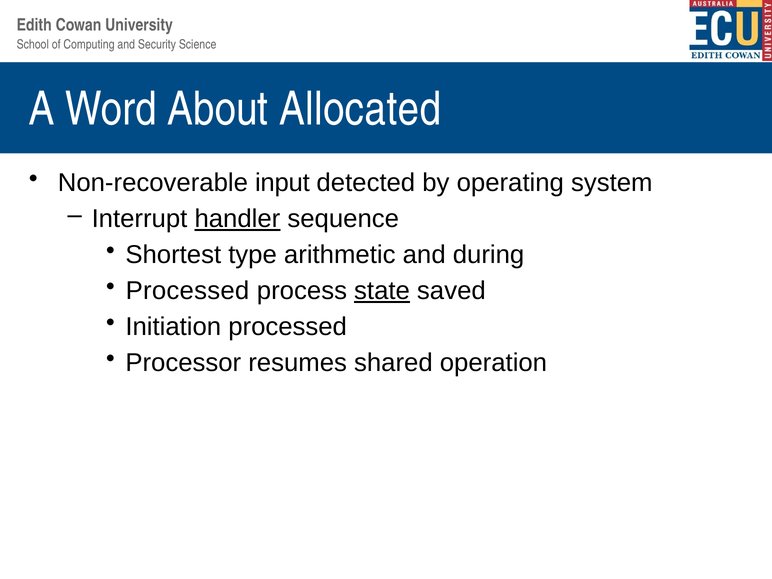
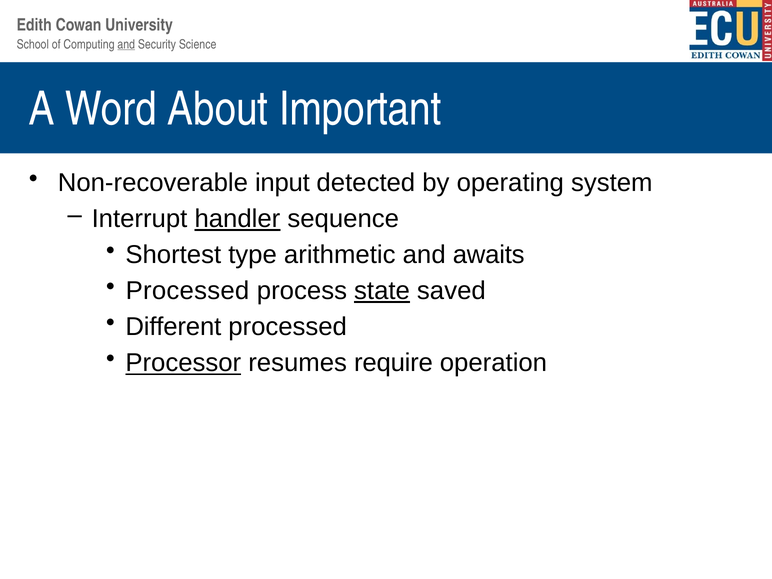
and underline: none -> present (126, 44)
Allocated: Allocated -> Important (360, 109)
during: during -> awaits (489, 255)
Initiation: Initiation -> Different (173, 327)
Processor underline: none -> present (183, 363)
shared: shared -> require (393, 363)
